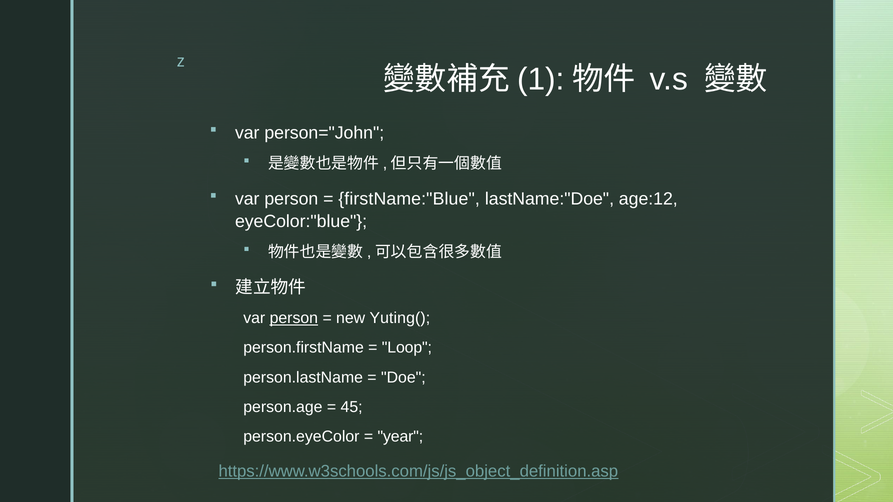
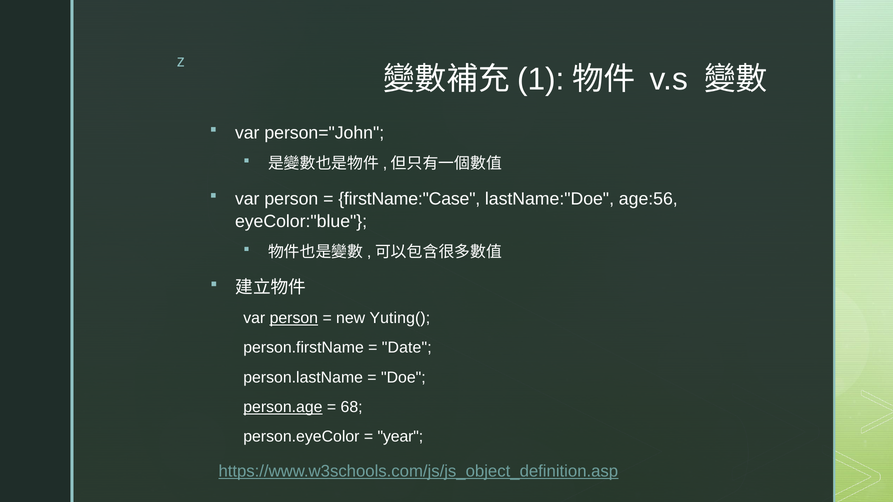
firstName:"Blue: firstName:"Blue -> firstName:"Case (409, 199)
age:12: age:12 -> age:56 (648, 199)
Loop: Loop -> Date (407, 348)
person.age underline: none -> present (283, 407)
45: 45 -> 68 (352, 407)
